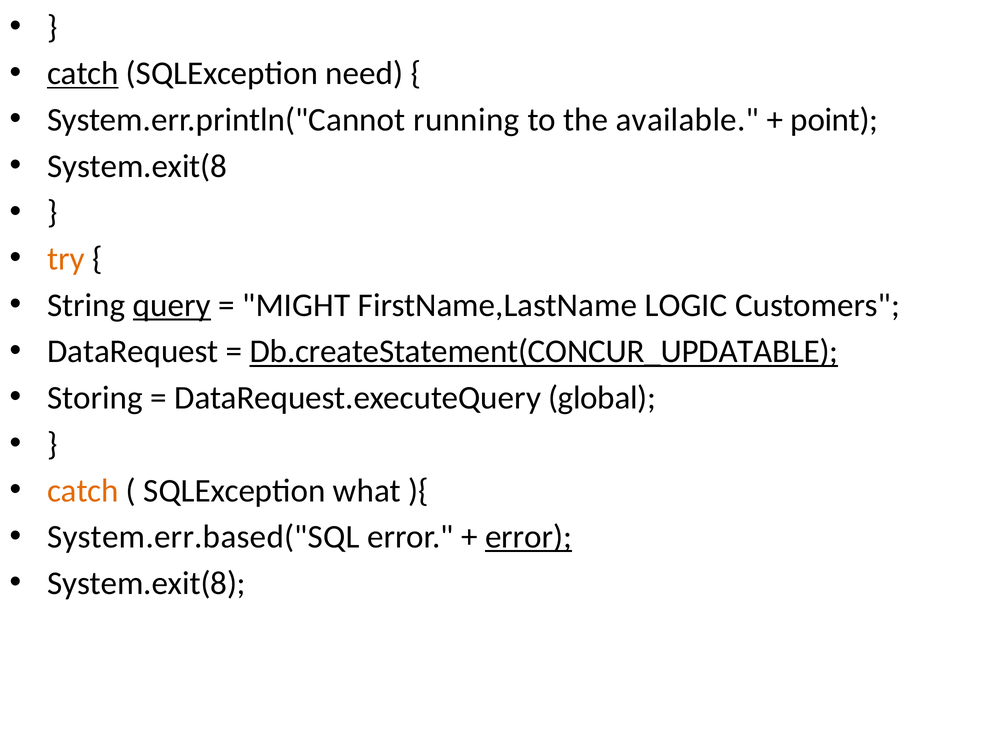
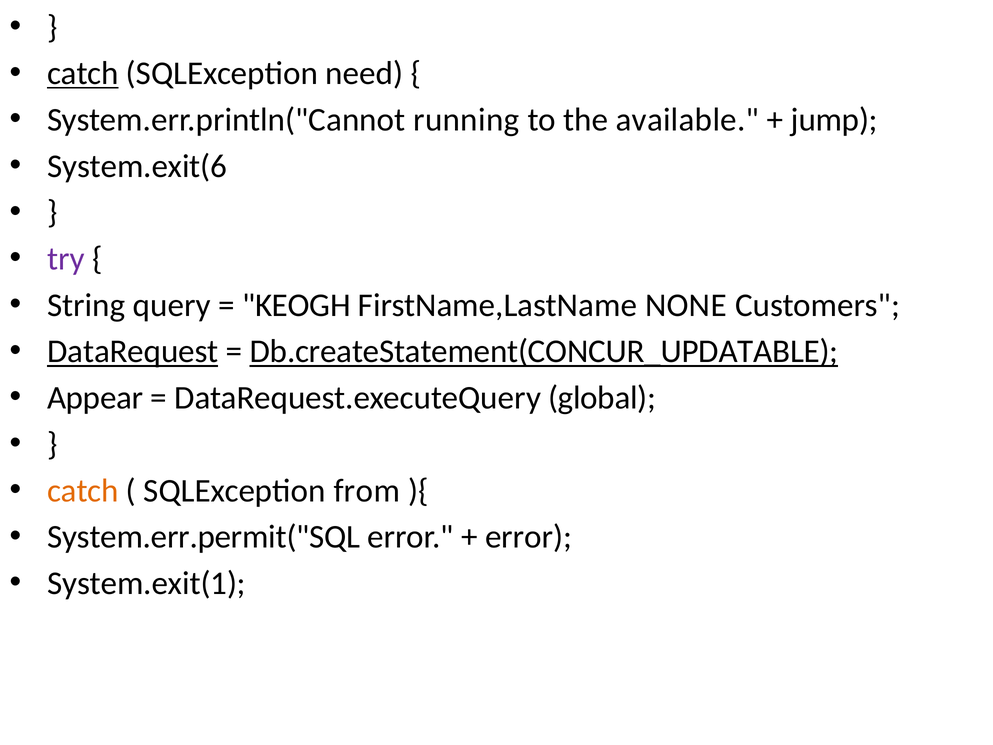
point: point -> jump (834, 120)
System.exit(8: System.exit(8 -> System.exit(6 (137, 166)
try colour: orange -> purple (66, 259)
query underline: present -> none (172, 305)
MIGHT: MIGHT -> KEOGH (296, 305)
LOGIC: LOGIC -> NONE (686, 305)
DataRequest underline: none -> present (133, 351)
Storing: Storing -> Appear (95, 398)
what: what -> from (367, 490)
System.err.based("SQL: System.err.based("SQL -> System.err.permit("SQL (204, 537)
error underline: present -> none (529, 537)
System.exit(8: System.exit(8 -> System.exit(1 (147, 583)
